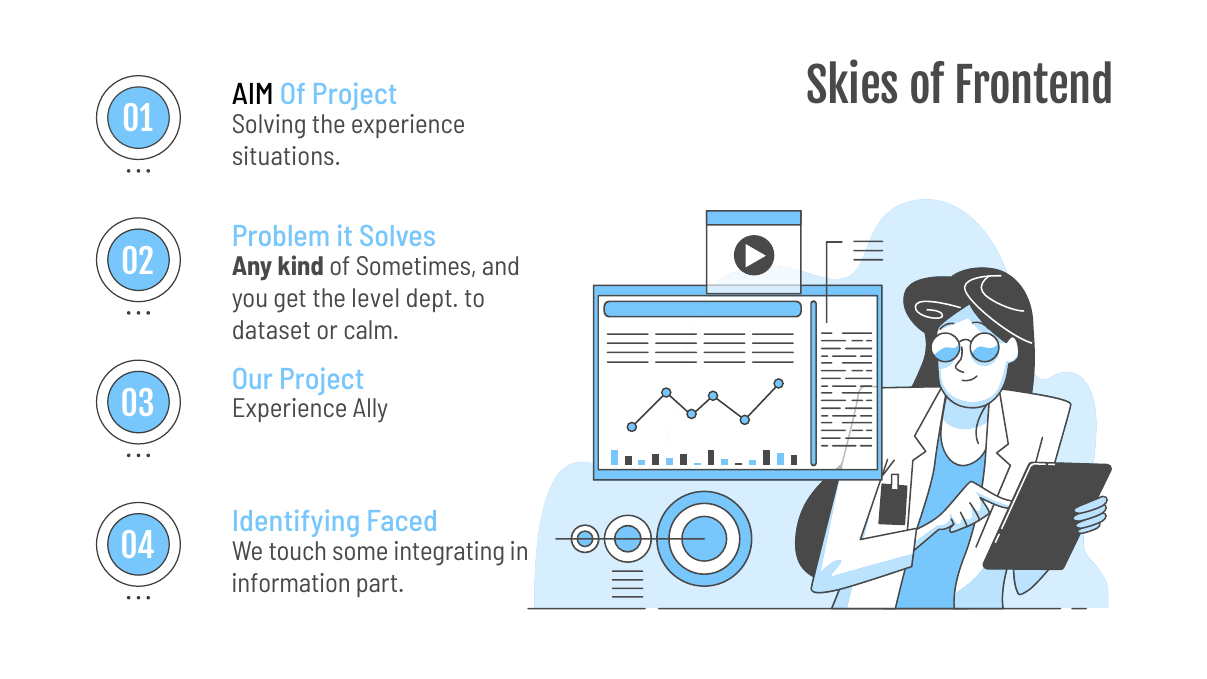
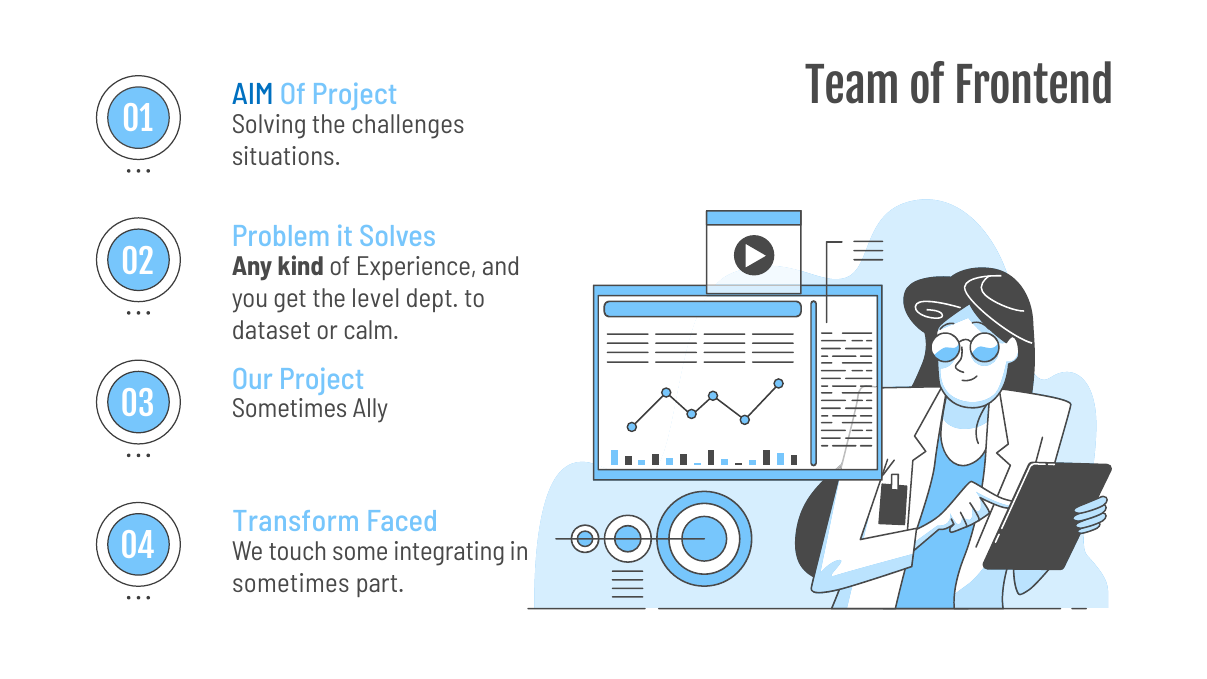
Skies: Skies -> Team (853, 88)
AIM colour: black -> blue (253, 94)
the experience: experience -> challenges (408, 124)
Sometimes: Sometimes -> Experience (416, 267)
Experience: Experience -> Sometimes (290, 409)
Identifying: Identifying -> Transform (296, 522)
information: information -> sometimes (291, 584)
